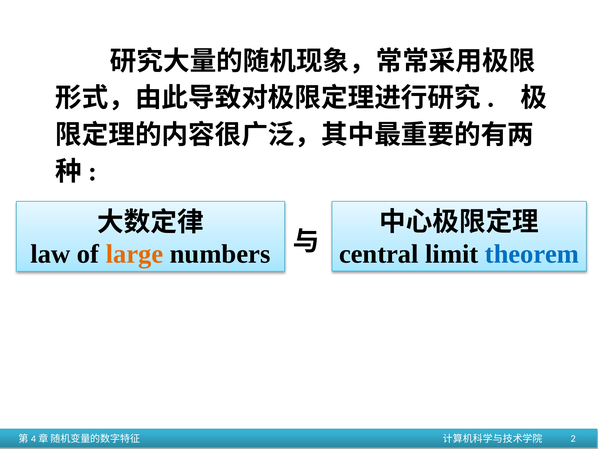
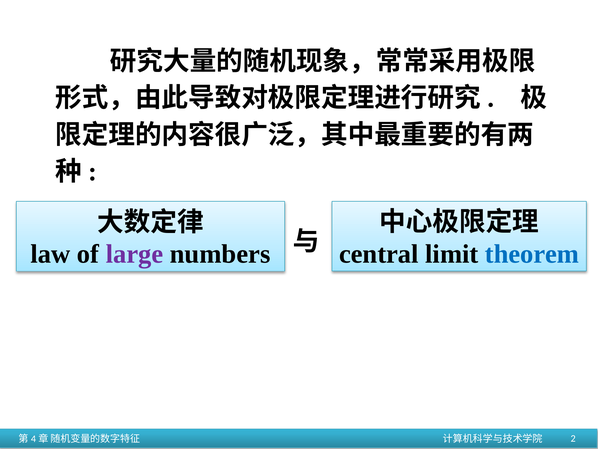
large colour: orange -> purple (134, 254)
